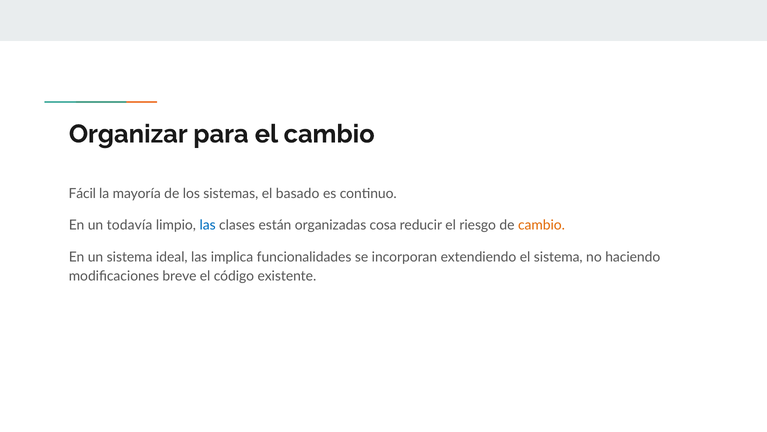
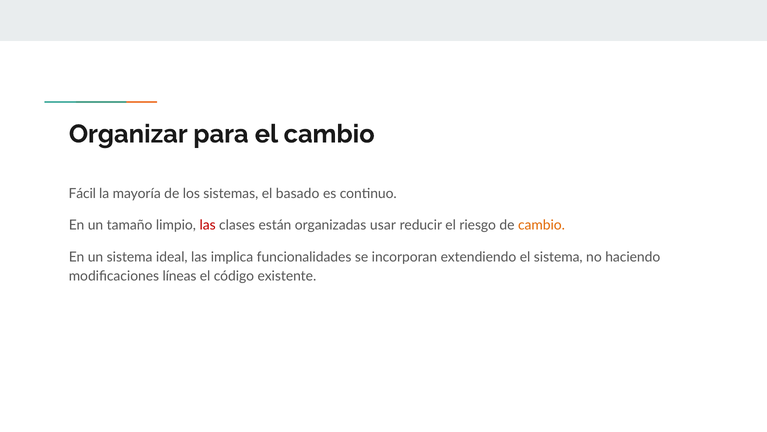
todavía: todavía -> tamaño (130, 225)
las colour: blue -> red (208, 225)
cosa: cosa -> usar (383, 225)
breve: breve -> líneas (179, 276)
